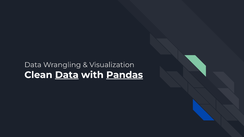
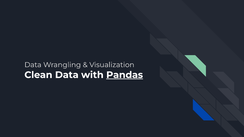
Data underline: present -> none (67, 75)
